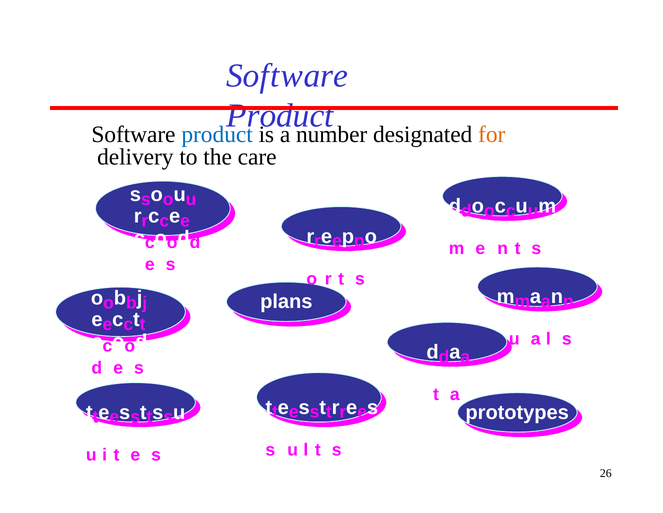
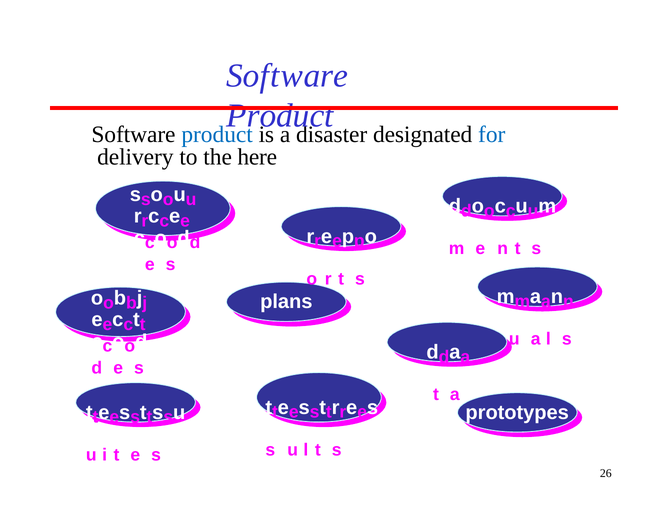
number: number -> disaster (332, 134)
for colour: orange -> blue (492, 134)
care: care -> here (257, 157)
